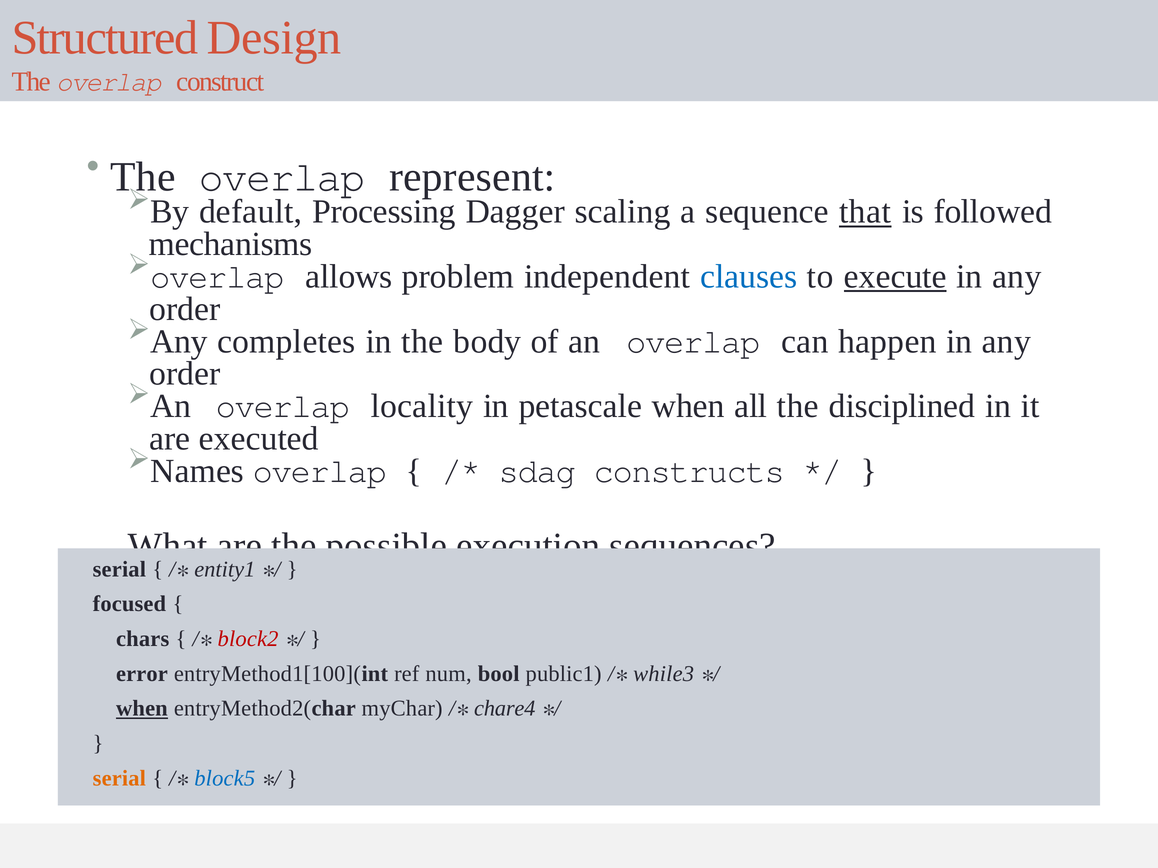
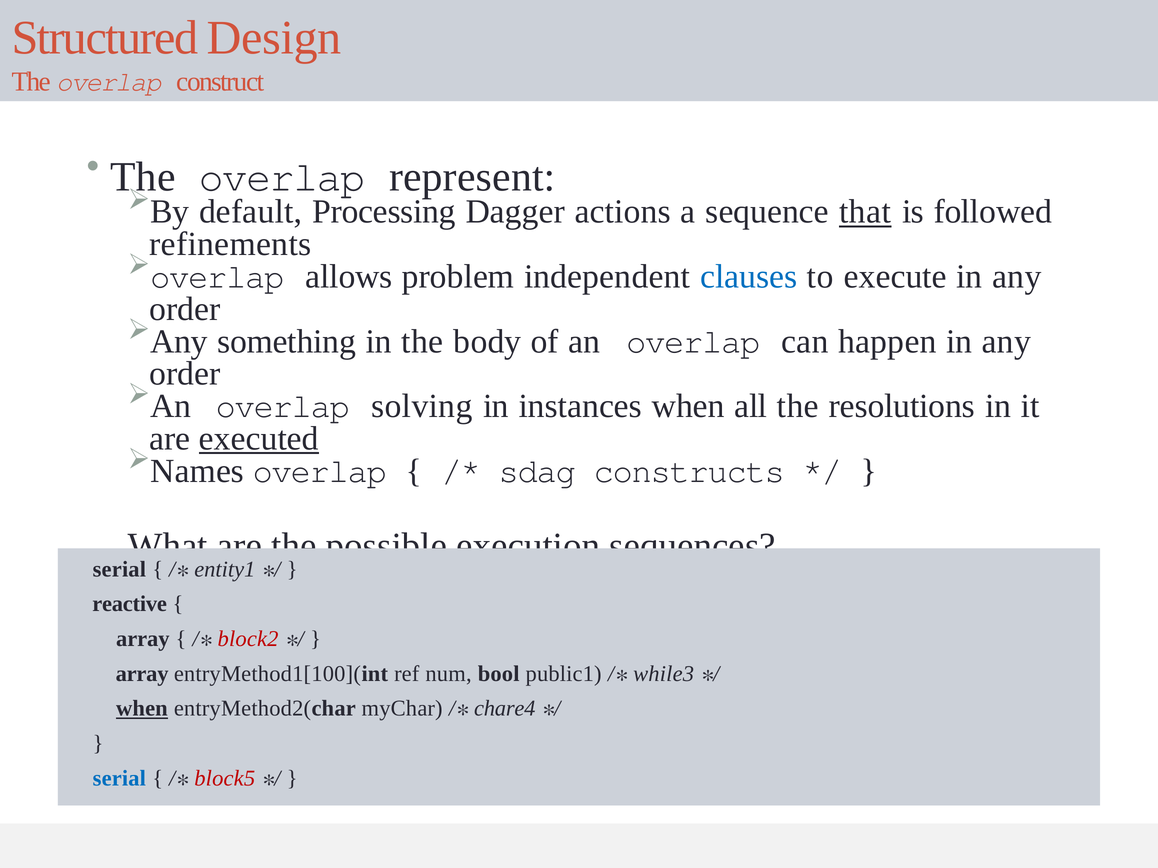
scaling: scaling -> actions (623, 212)
mechanisms: mechanisms -> refinements (230, 244)
execute underline: present -> none (895, 277)
completes: completes -> something (287, 342)
locality: locality -> solving (422, 406)
petascale: petascale -> instances (580, 406)
disciplined: disciplined -> resolutions (902, 406)
executed underline: none -> present (259, 439)
focused: focused -> reactive (130, 604)
chars: chars -> array (143, 639)
error: error -> array (142, 674)
serial colour: orange -> blue (119, 779)
block5 colour: blue -> red (225, 779)
